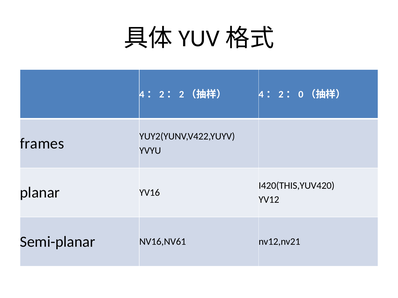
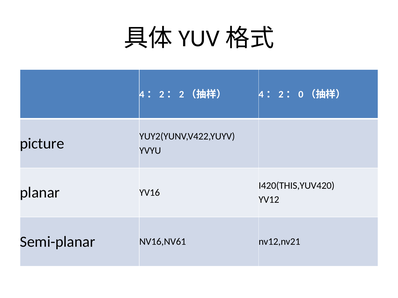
frames: frames -> picture (42, 144)
